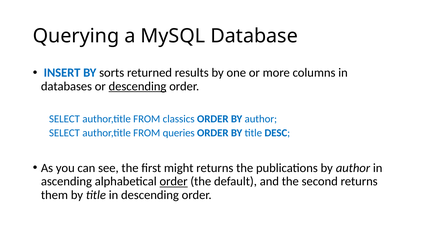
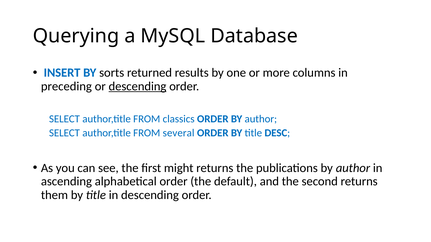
databases: databases -> preceding (66, 86)
queries: queries -> several (179, 133)
order underline: present -> none (174, 182)
